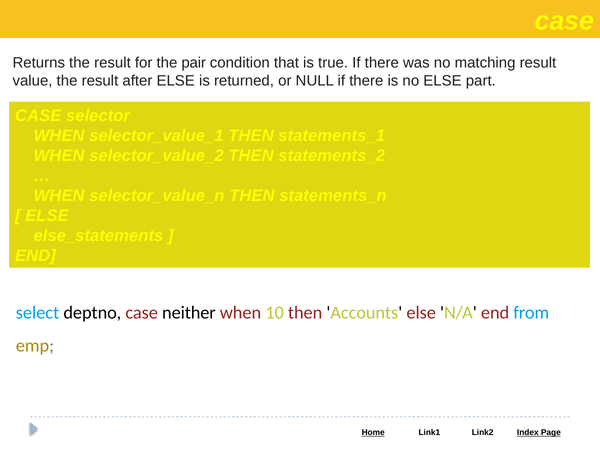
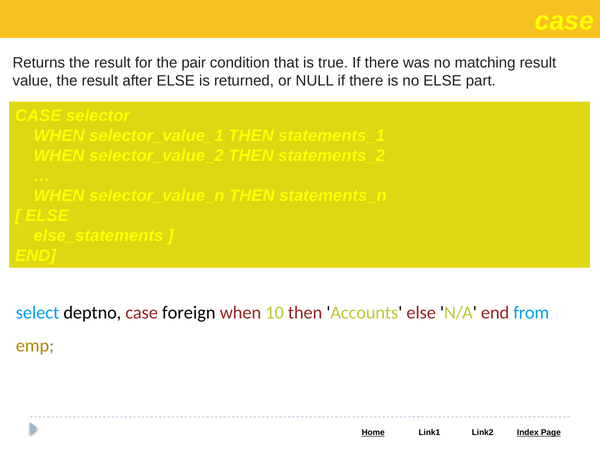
neither: neither -> foreign (189, 313)
